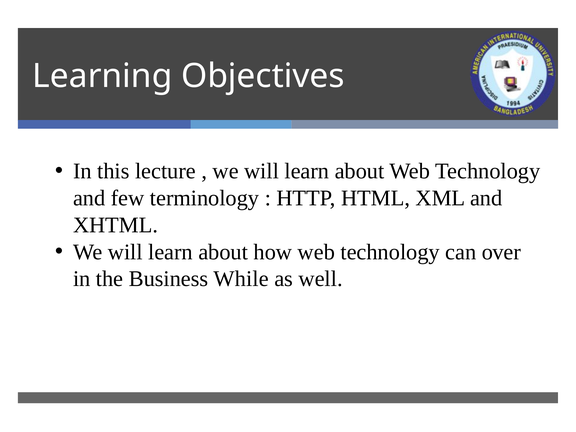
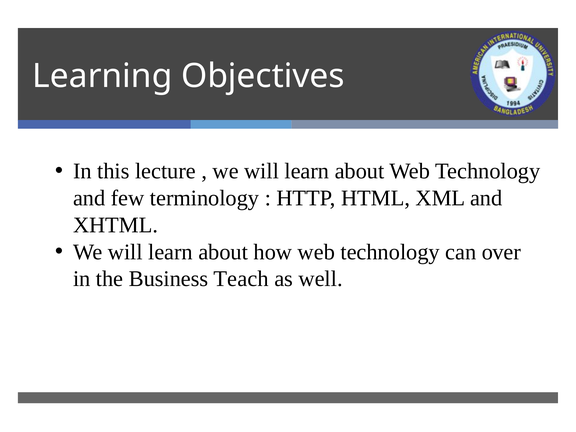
While: While -> Teach (241, 279)
